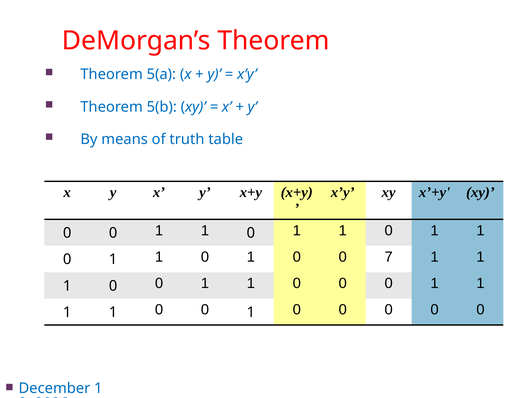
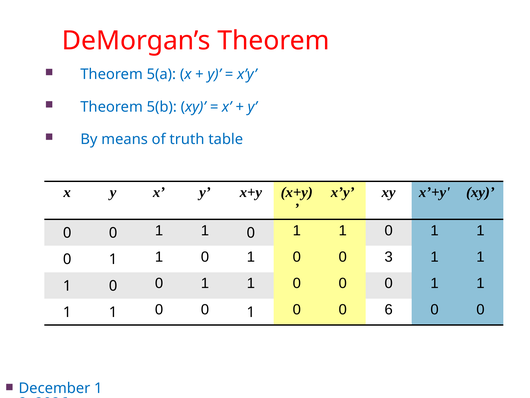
7: 7 -> 3 (389, 257)
0: 0 -> 6 (389, 309)
